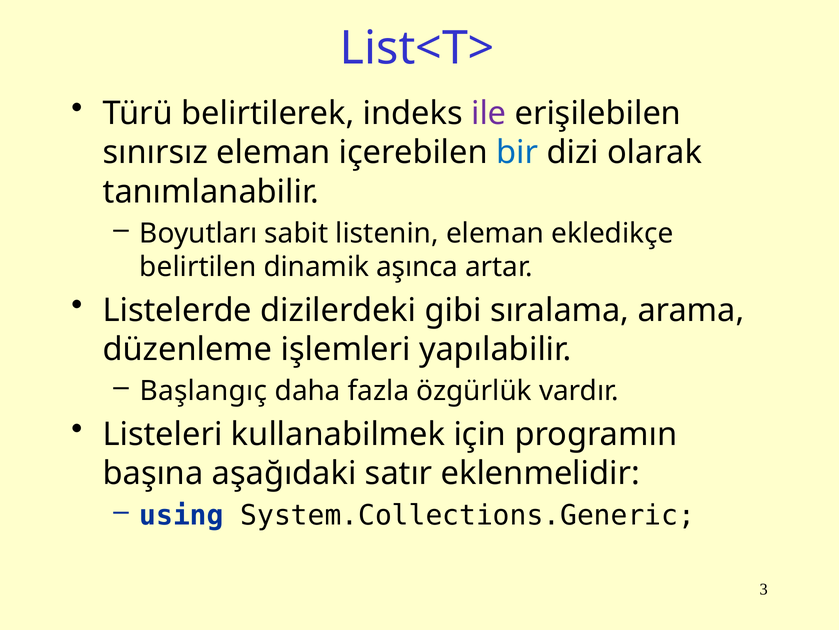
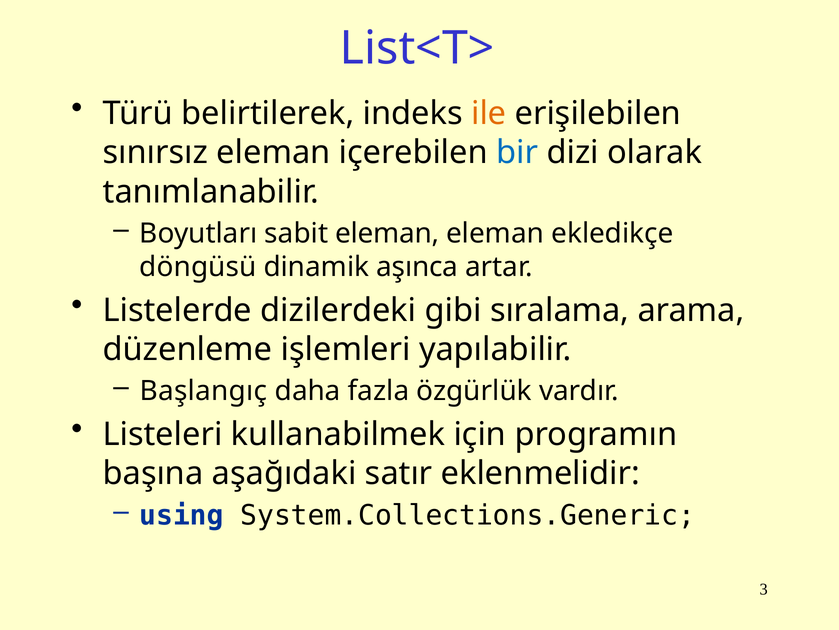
ile colour: purple -> orange (489, 113)
sabit listenin: listenin -> eleman (387, 233)
belirtilen: belirtilen -> döngüsü (198, 267)
